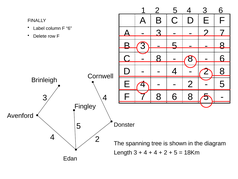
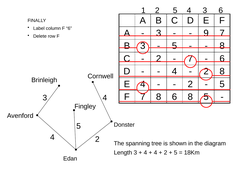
2: 2 -> 9 (206, 33)
8: 8 -> 2 (159, 59)
8: 8 -> 7 (190, 59)
